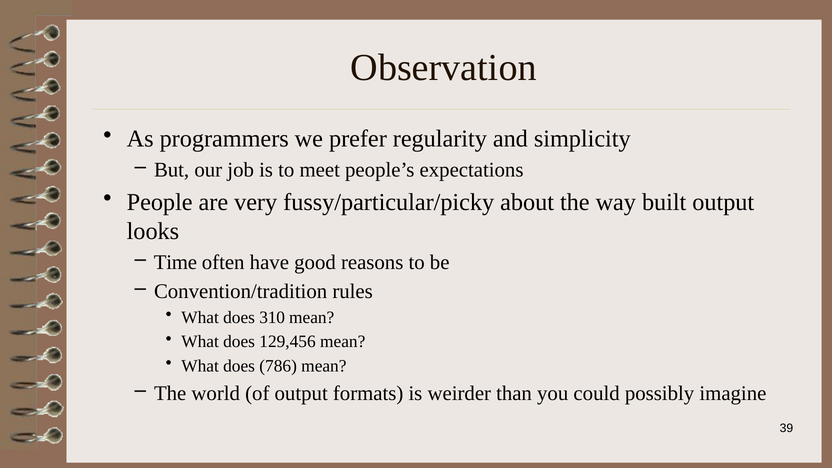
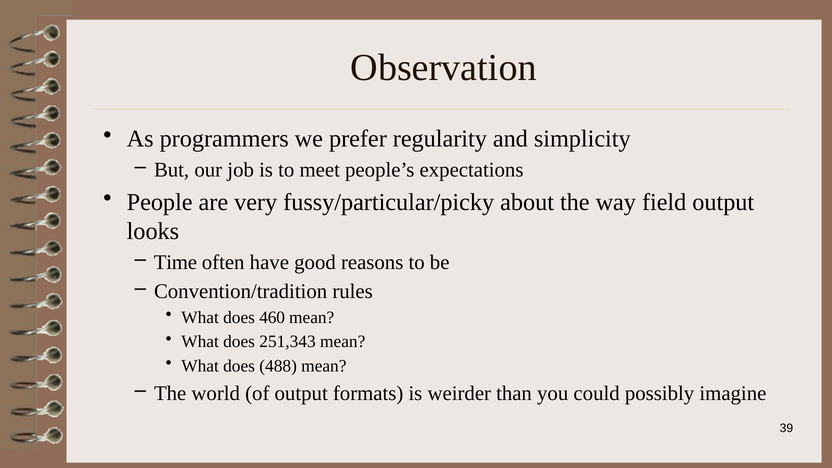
built: built -> field (664, 202)
310: 310 -> 460 (272, 317)
129,456: 129,456 -> 251,343 (288, 342)
786: 786 -> 488 (278, 366)
